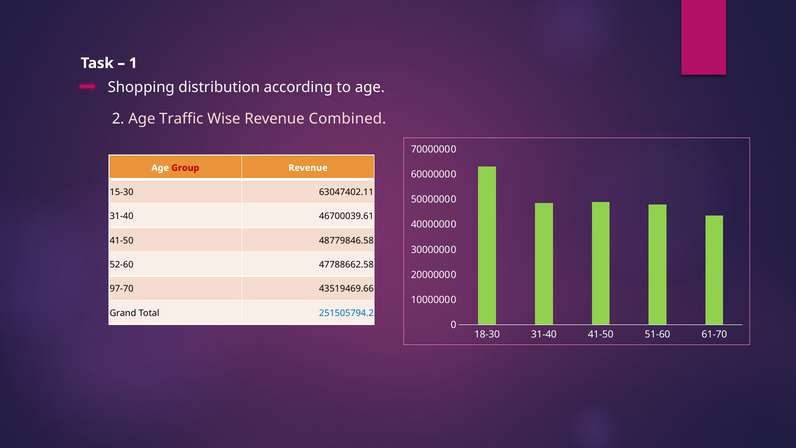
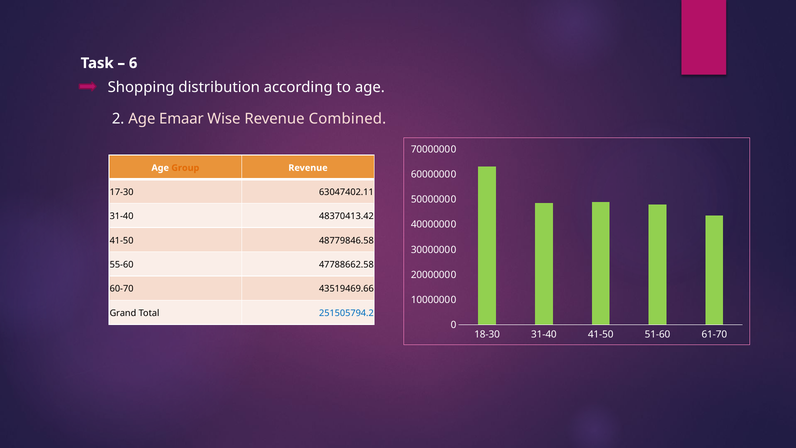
1: 1 -> 6 (133, 63)
Traffic: Traffic -> Emaar (181, 119)
Group colour: red -> orange (185, 168)
15-30: 15-30 -> 17-30 (122, 192)
46700039.61: 46700039.61 -> 48370413.42 (346, 216)
52-60: 52-60 -> 55-60 (122, 265)
97-70: 97-70 -> 60-70 (122, 289)
